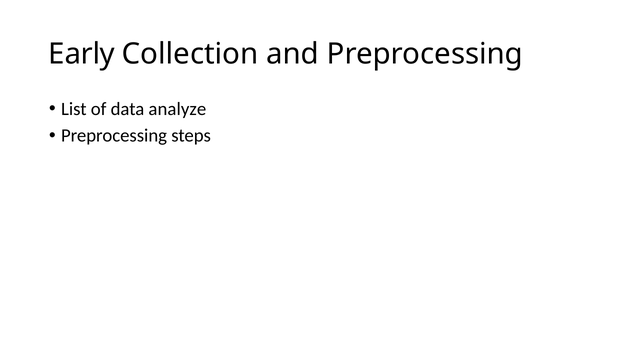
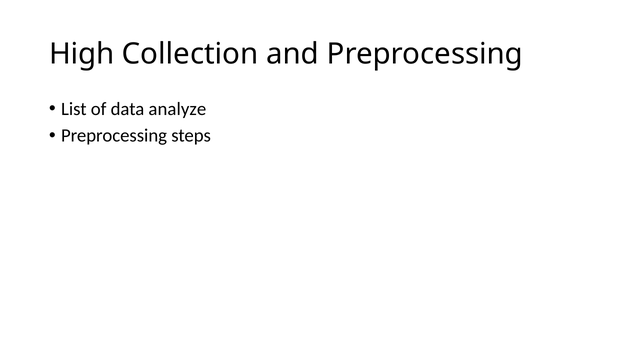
Early: Early -> High (82, 54)
